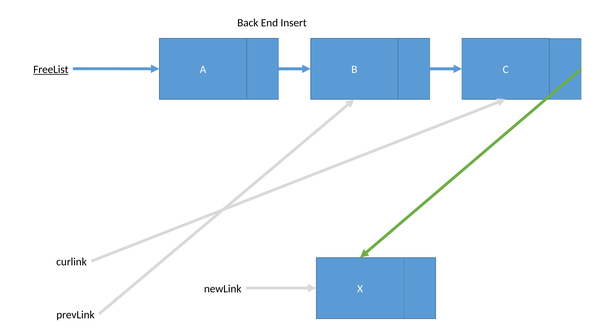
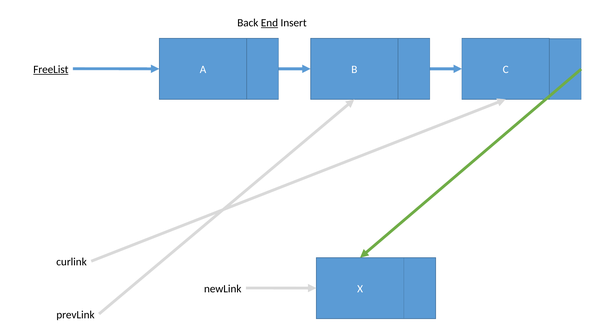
End underline: none -> present (269, 23)
